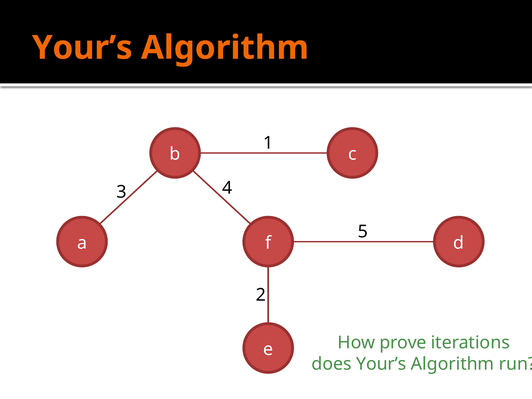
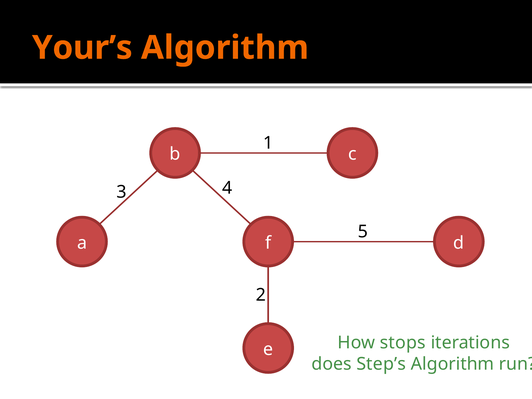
prove: prove -> stops (403, 343)
does Your’s: Your’s -> Step’s (381, 364)
